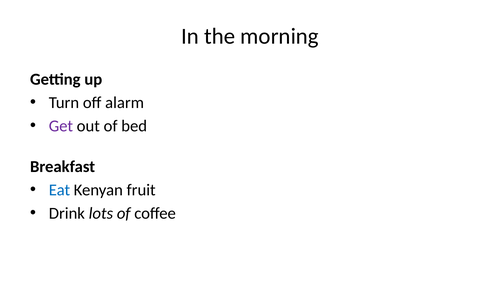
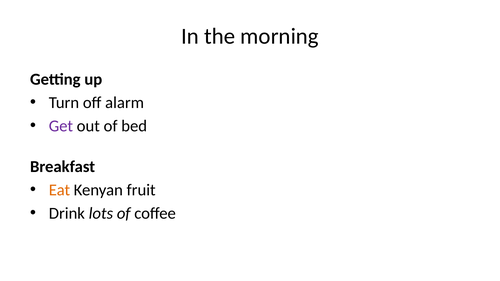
Eat colour: blue -> orange (59, 190)
